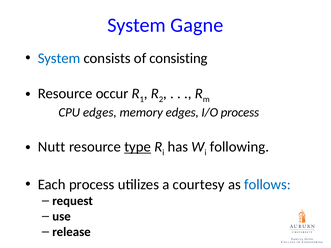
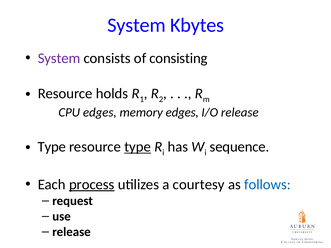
Gagne: Gagne -> Kbytes (197, 25)
System colour: blue -> purple (59, 58)
occur: occur -> holds (112, 94)
I/O process: process -> release (240, 113)
Nutt: Nutt -> Type (52, 147)
following: following -> sequence (239, 147)
process underline: none -> present (92, 185)
